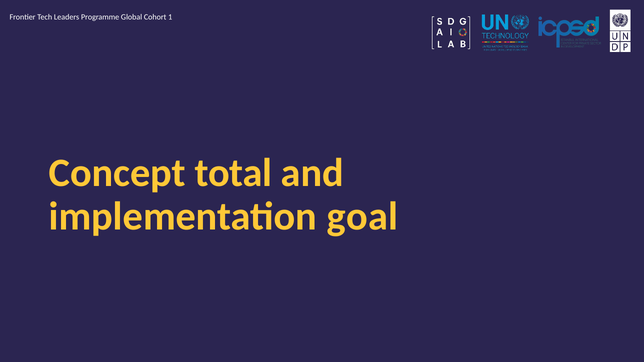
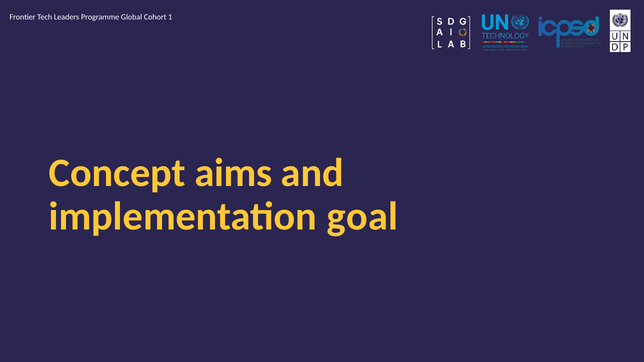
total: total -> aims (233, 173)
